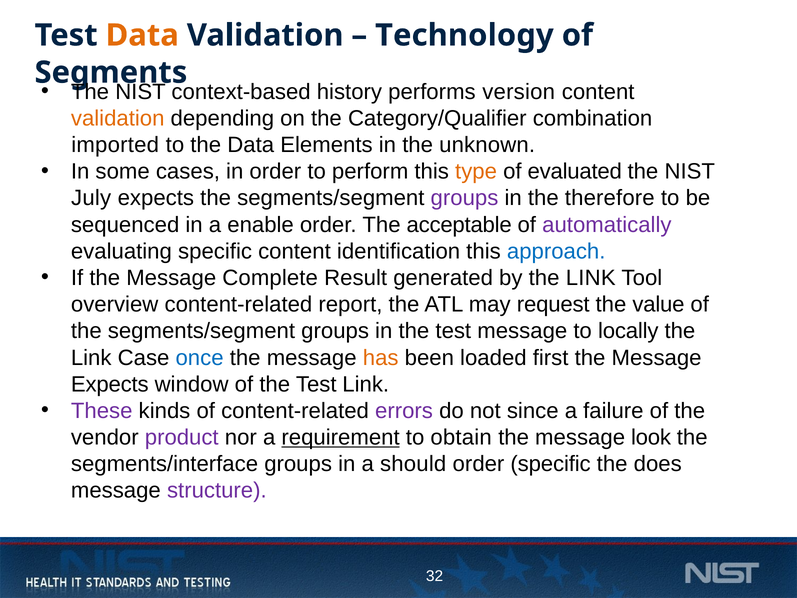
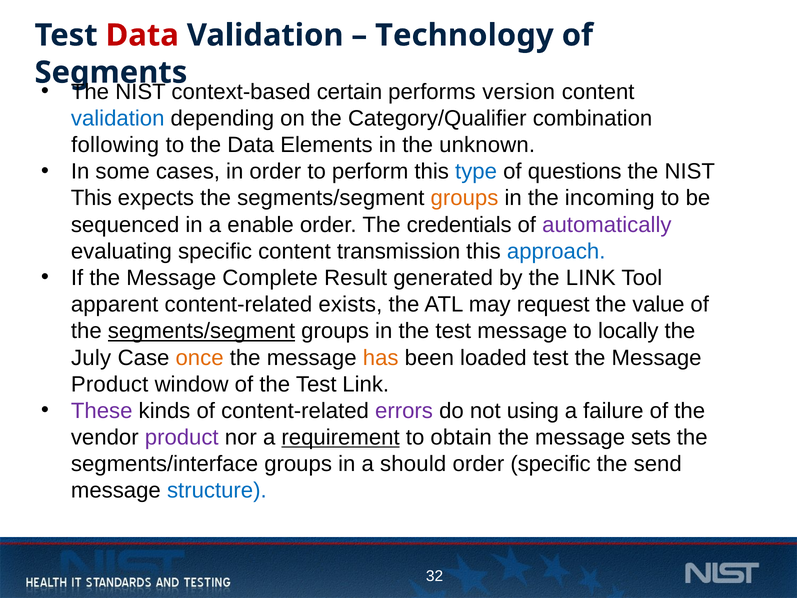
Data colour: orange -> red (142, 35)
history: history -> certain (350, 92)
validation colour: orange -> blue (118, 118)
imported: imported -> following (115, 145)
type colour: orange -> blue (476, 172)
evaluated: evaluated -> questions (575, 172)
July: July -> This (91, 198)
groups colour: purple -> orange (464, 198)
therefore: therefore -> incoming (610, 198)
acceptable: acceptable -> credentials (459, 225)
identification: identification -> transmission (399, 251)
overview: overview -> apparent (115, 304)
report: report -> exists (350, 304)
segments/segment underline: none -> present (201, 331)
Link: Link -> July (91, 358)
once colour: blue -> orange (200, 358)
loaded first: first -> test (551, 358)
Expects: Expects -> Product (110, 384)
since: since -> using (533, 411)
look: look -> sets (651, 437)
does: does -> send (658, 464)
structure colour: purple -> blue (217, 490)
